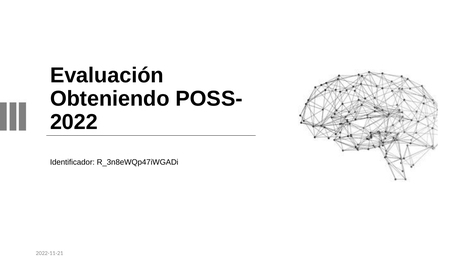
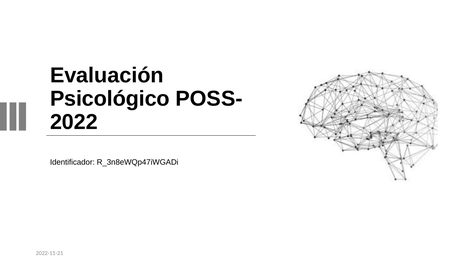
Obteniendo: Obteniendo -> Psicológico (110, 99)
